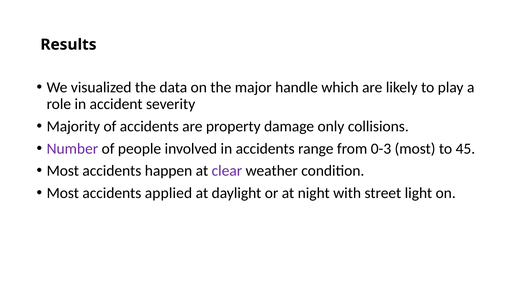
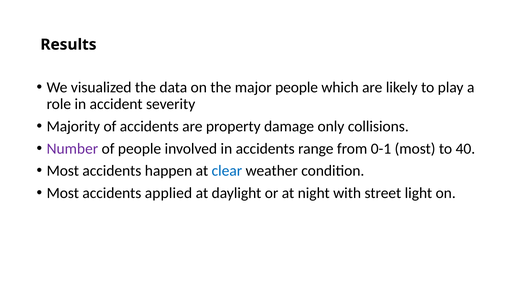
major handle: handle -> people (297, 88)
0-3: 0-3 -> 0-1 (381, 149)
45: 45 -> 40 (465, 149)
clear colour: purple -> blue (227, 171)
